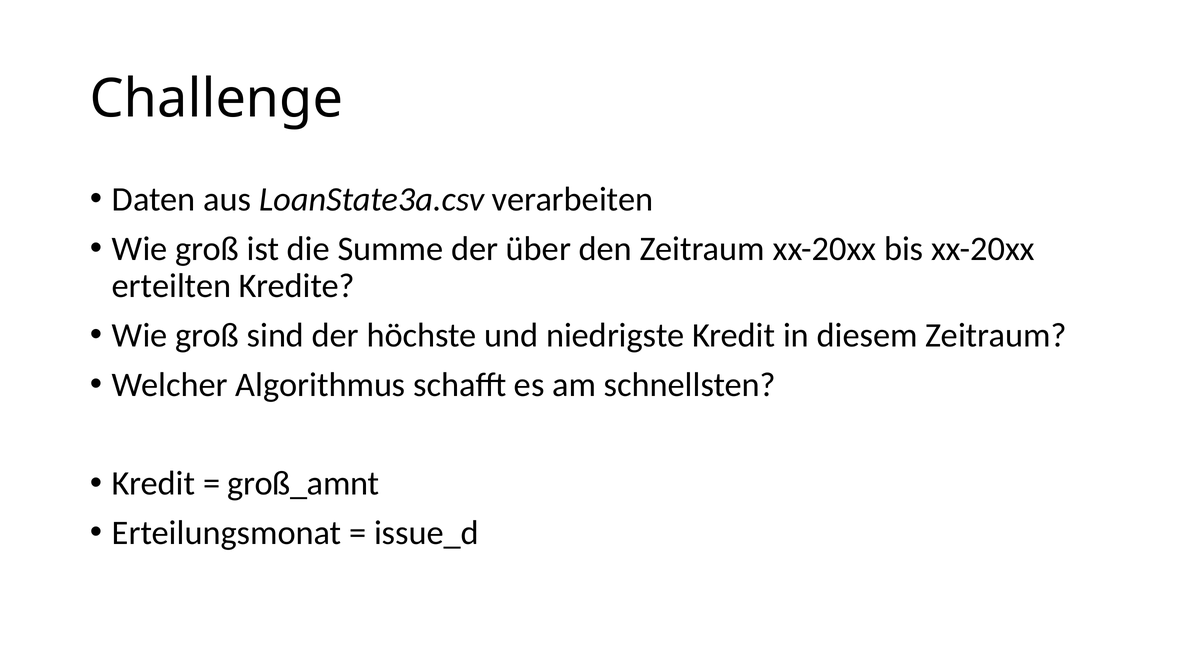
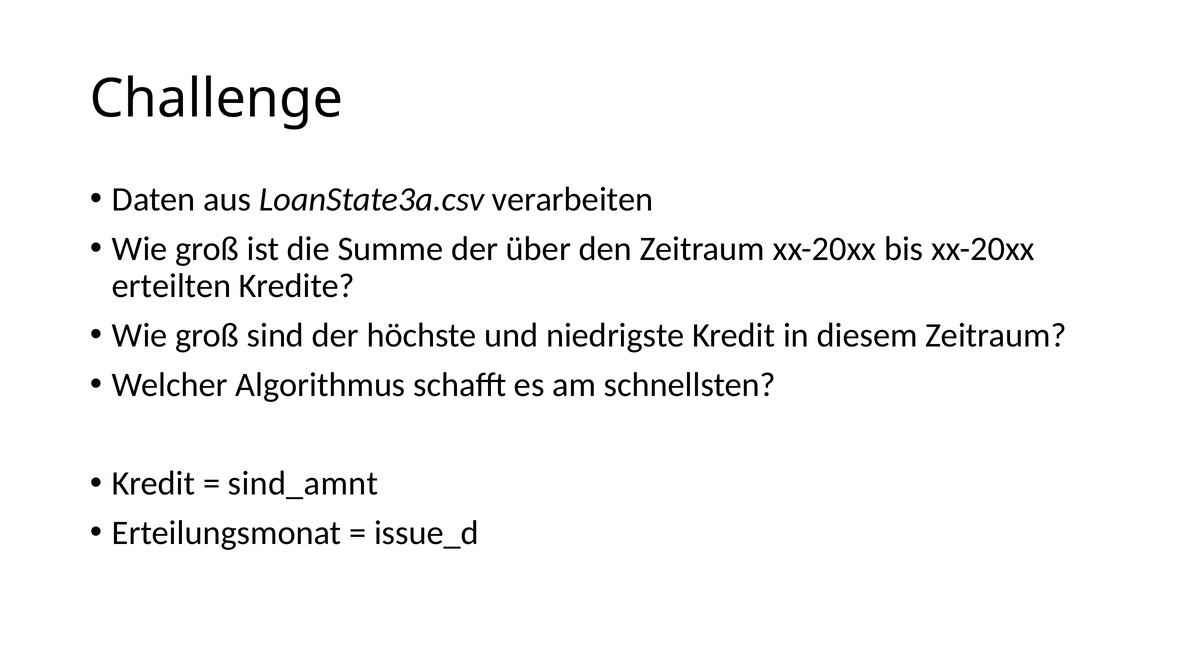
groß_amnt: groß_amnt -> sind_amnt (303, 484)
